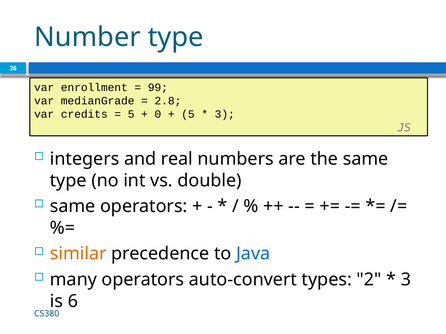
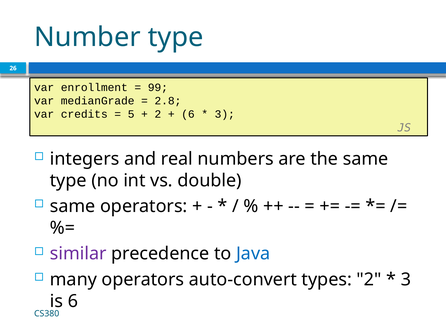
0: 0 -> 2 (158, 114)
5: 5 -> 6 (188, 114)
similar colour: orange -> purple (78, 254)
